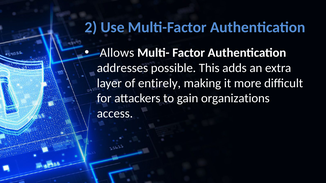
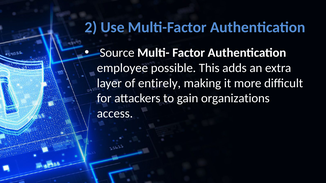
Allows: Allows -> Source (117, 53)
addresses: addresses -> employee (122, 68)
